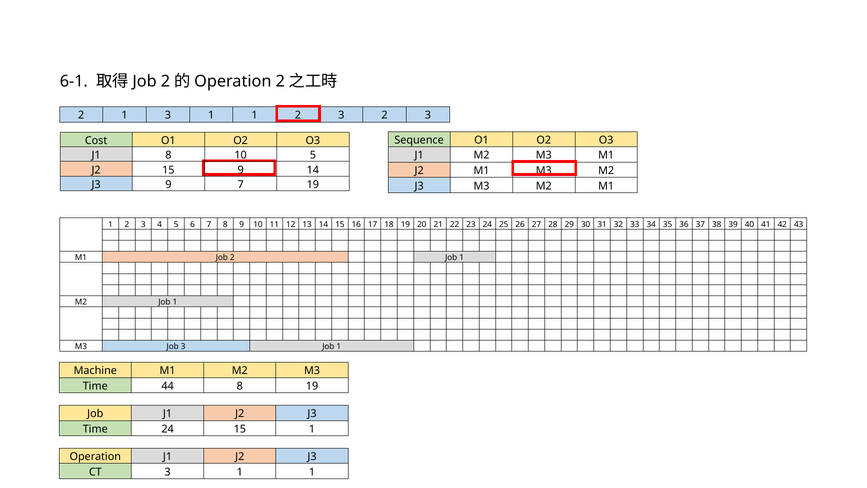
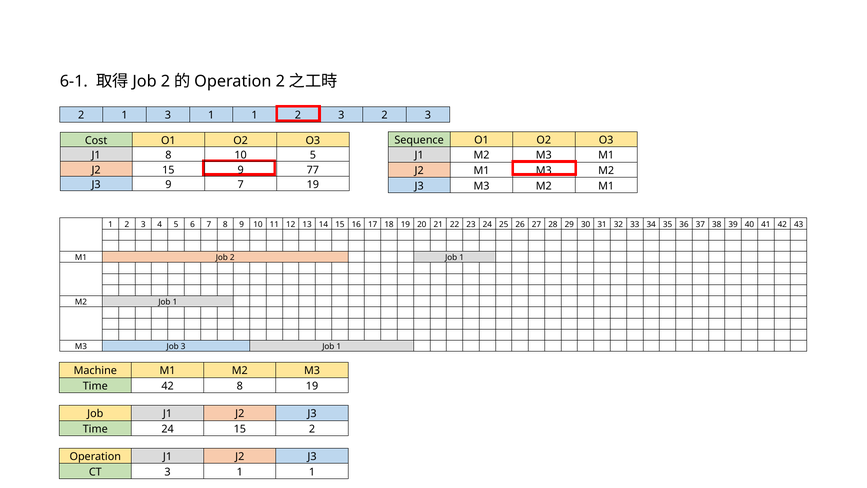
9 14: 14 -> 77 (313, 170)
Time 44: 44 -> 42 (168, 386)
15 1: 1 -> 2 (312, 429)
